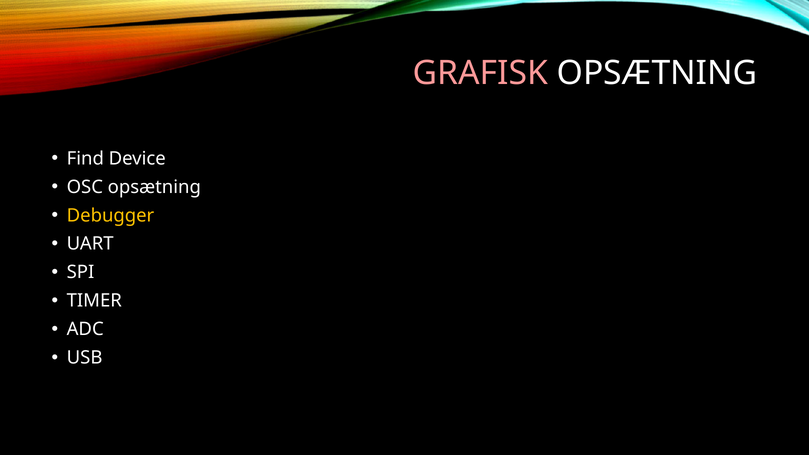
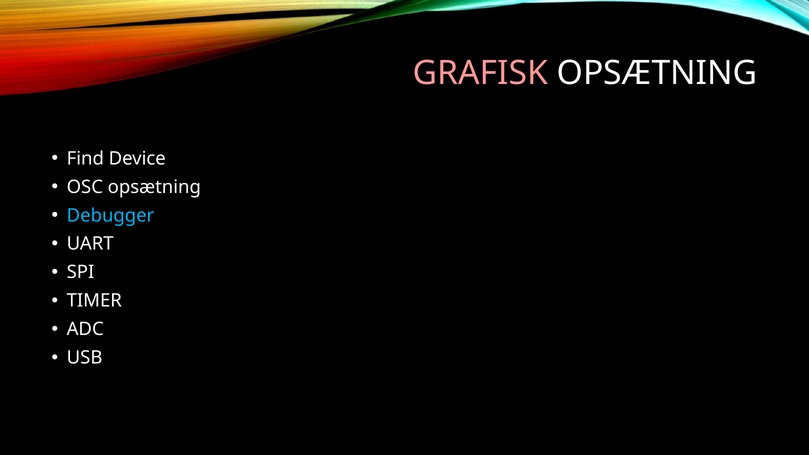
Debugger colour: yellow -> light blue (111, 215)
